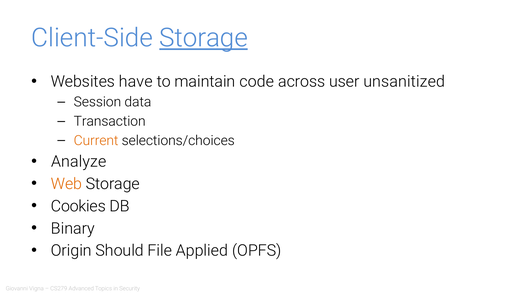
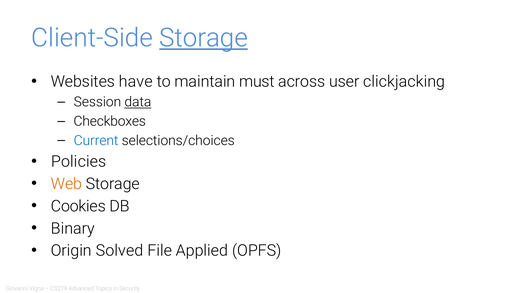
code: code -> must (257, 82)
unsanitized: unsanitized -> clickjacking (404, 82)
data underline: none -> present (138, 102)
Transaction: Transaction -> Checkboxes (110, 122)
Current colour: orange -> blue (96, 141)
Analyze: Analyze -> Policies (79, 162)
Should: Should -> Solved (120, 251)
